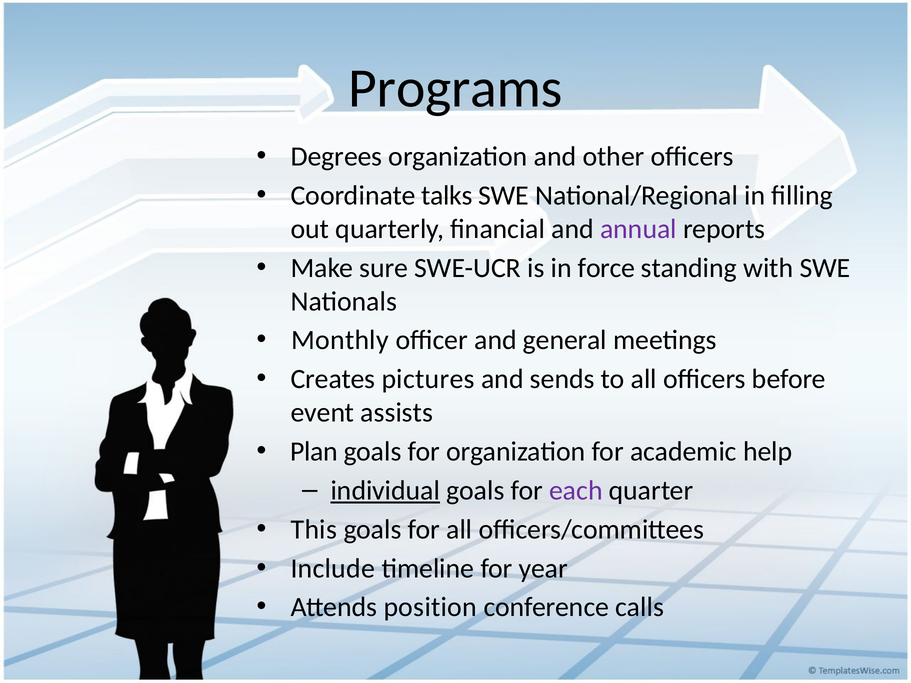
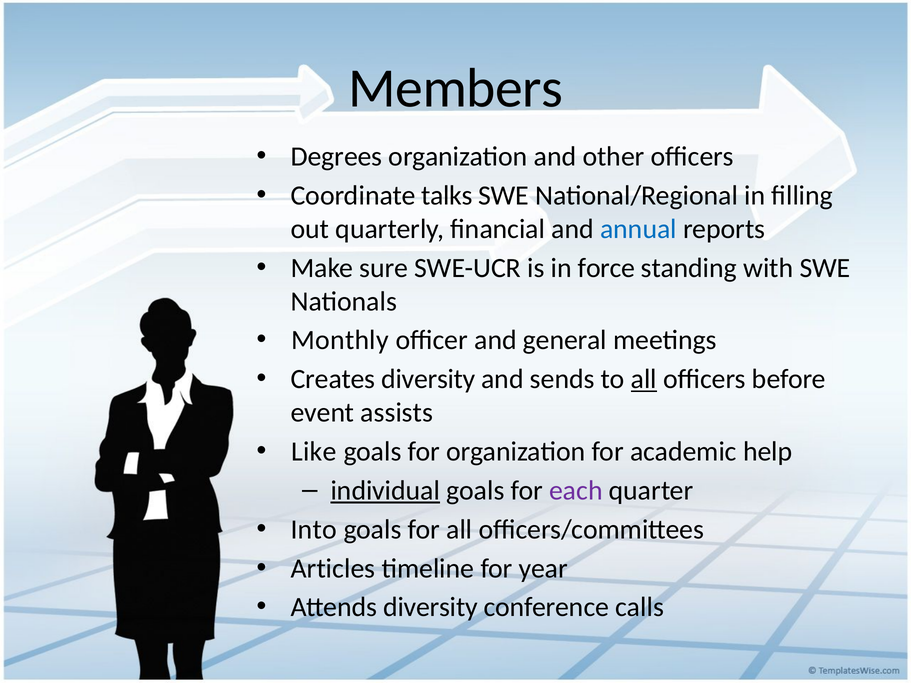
Programs: Programs -> Members (456, 88)
annual colour: purple -> blue (638, 229)
Creates pictures: pictures -> diversity (428, 379)
all underline: none -> present (644, 379)
Plan: Plan -> Like (314, 452)
This: This -> Into (314, 530)
Include: Include -> Articles (333, 569)
Attends position: position -> diversity (431, 607)
